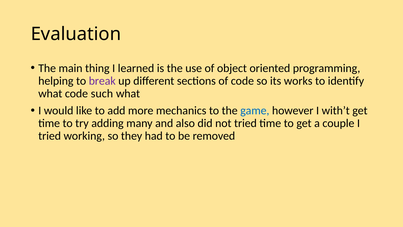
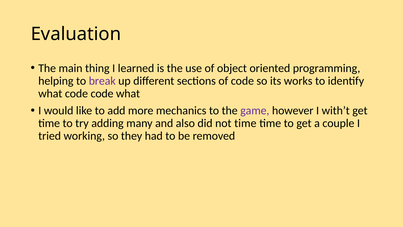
code such: such -> code (102, 94)
game colour: blue -> purple (255, 110)
not tried: tried -> time (245, 123)
